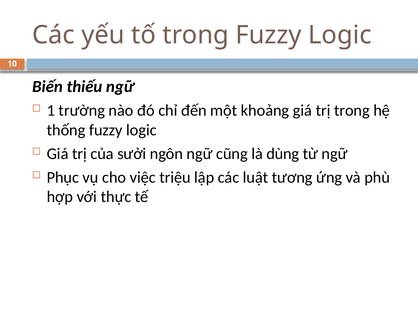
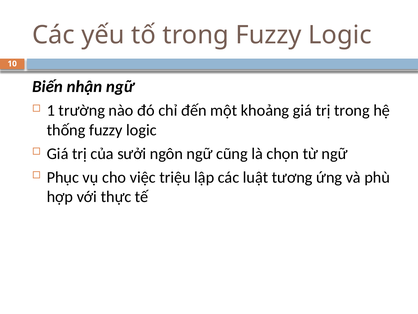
thiếu: thiếu -> nhận (84, 86)
dùng: dùng -> chọn (283, 153)
